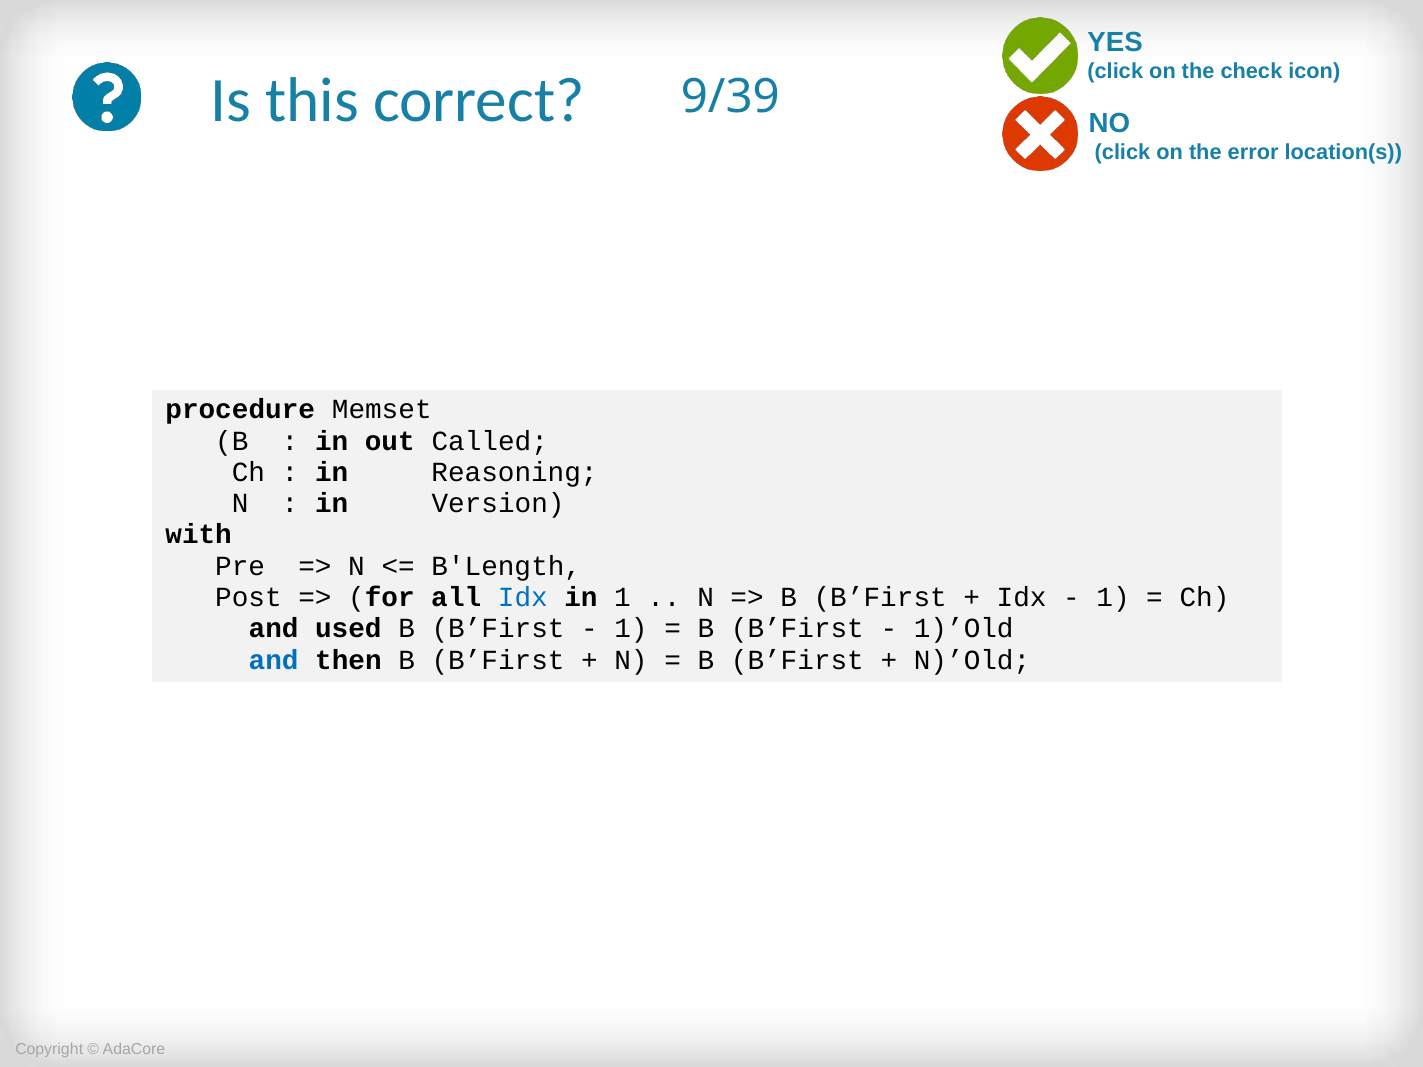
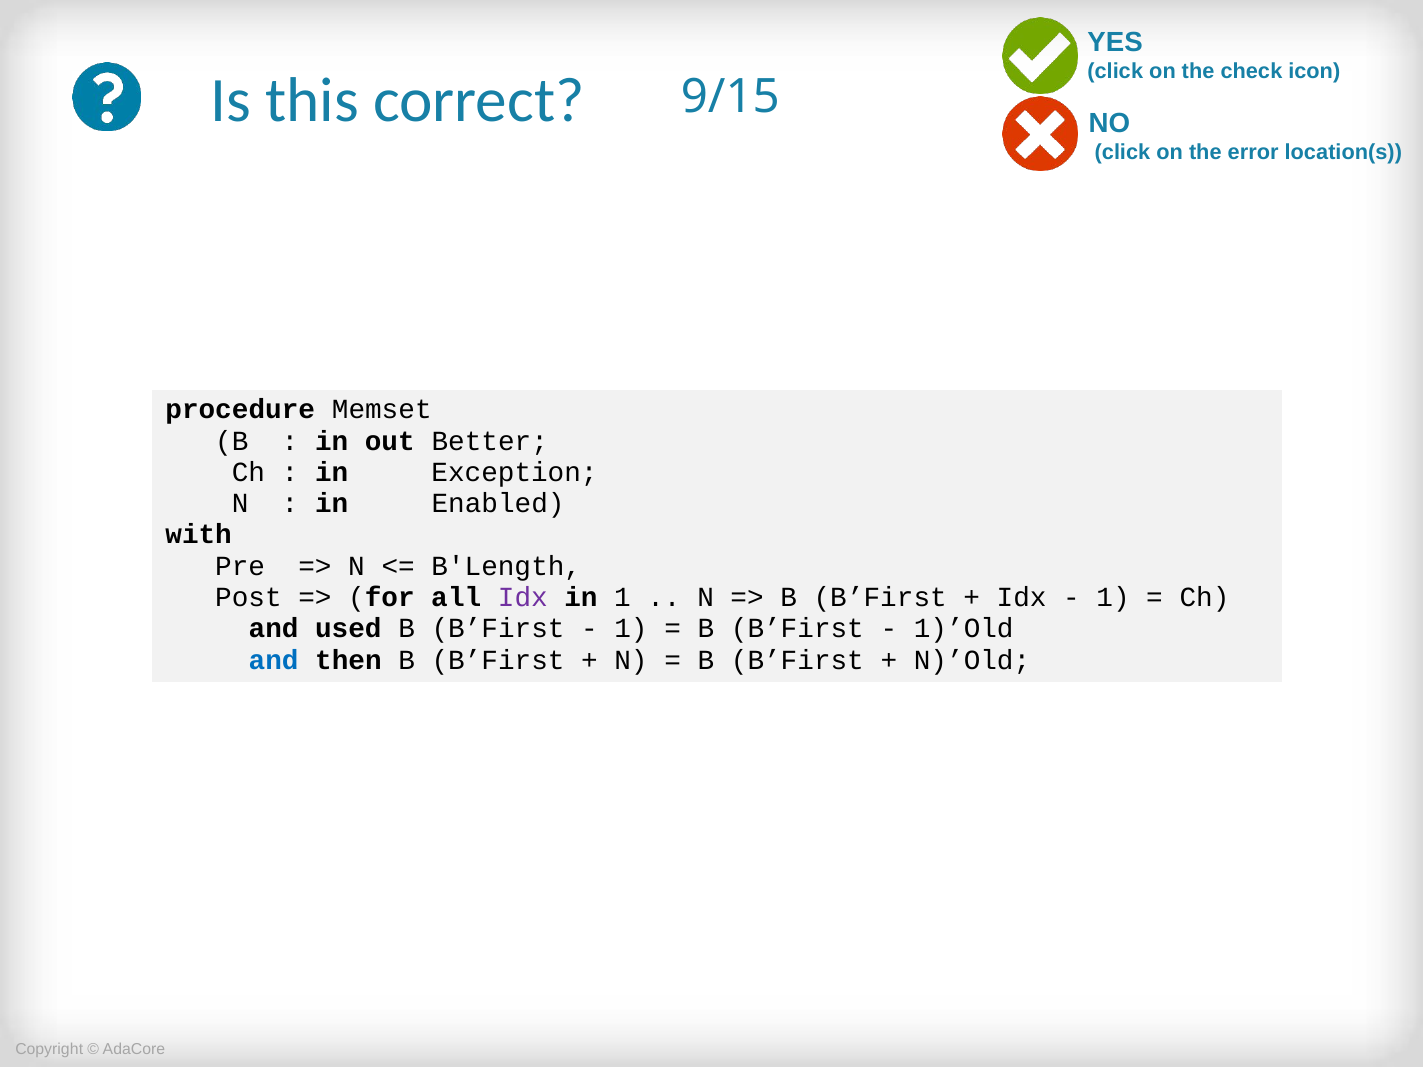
9/39: 9/39 -> 9/15 (730, 97)
Called: Called -> Better (490, 441)
Reasoning: Reasoning -> Exception (515, 472)
Version: Version -> Enabled (498, 504)
Idx colour: blue -> purple (523, 598)
